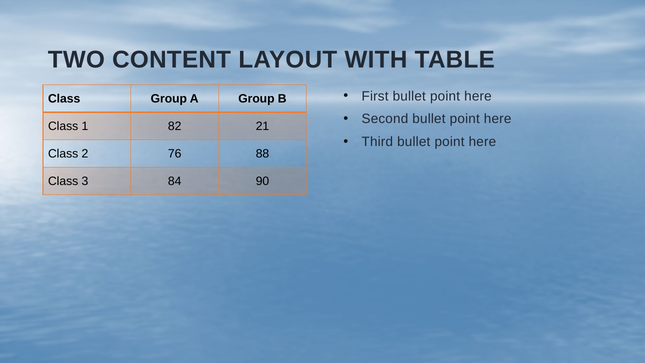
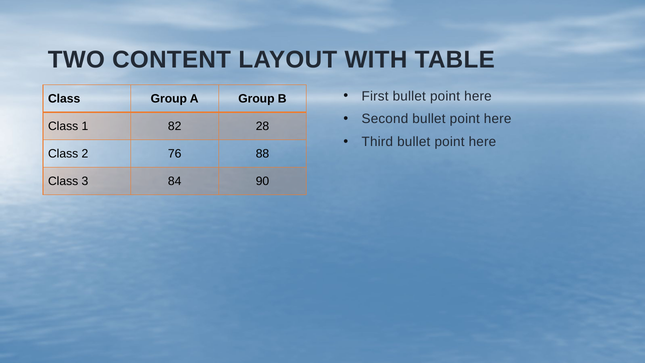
21: 21 -> 28 (262, 126)
